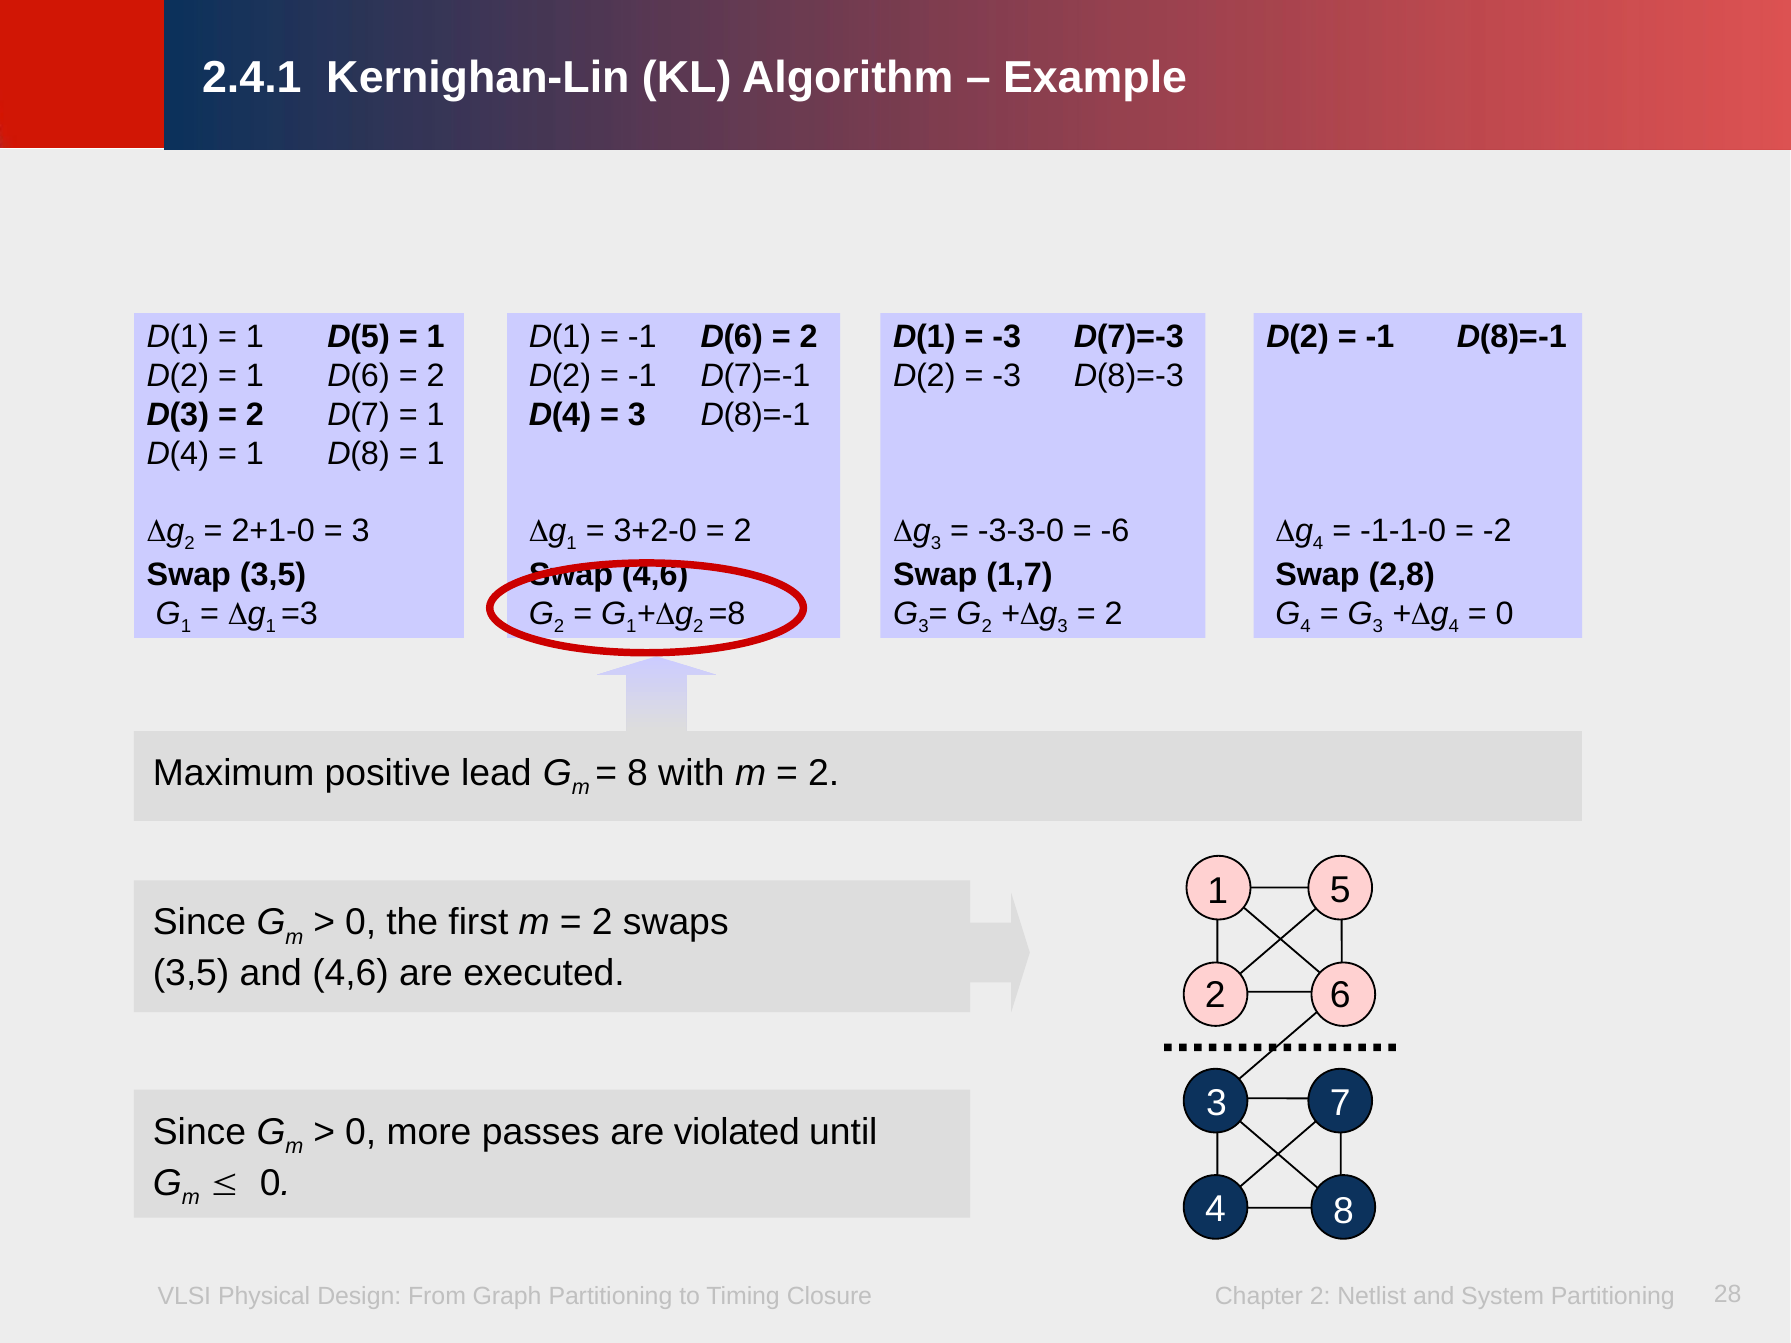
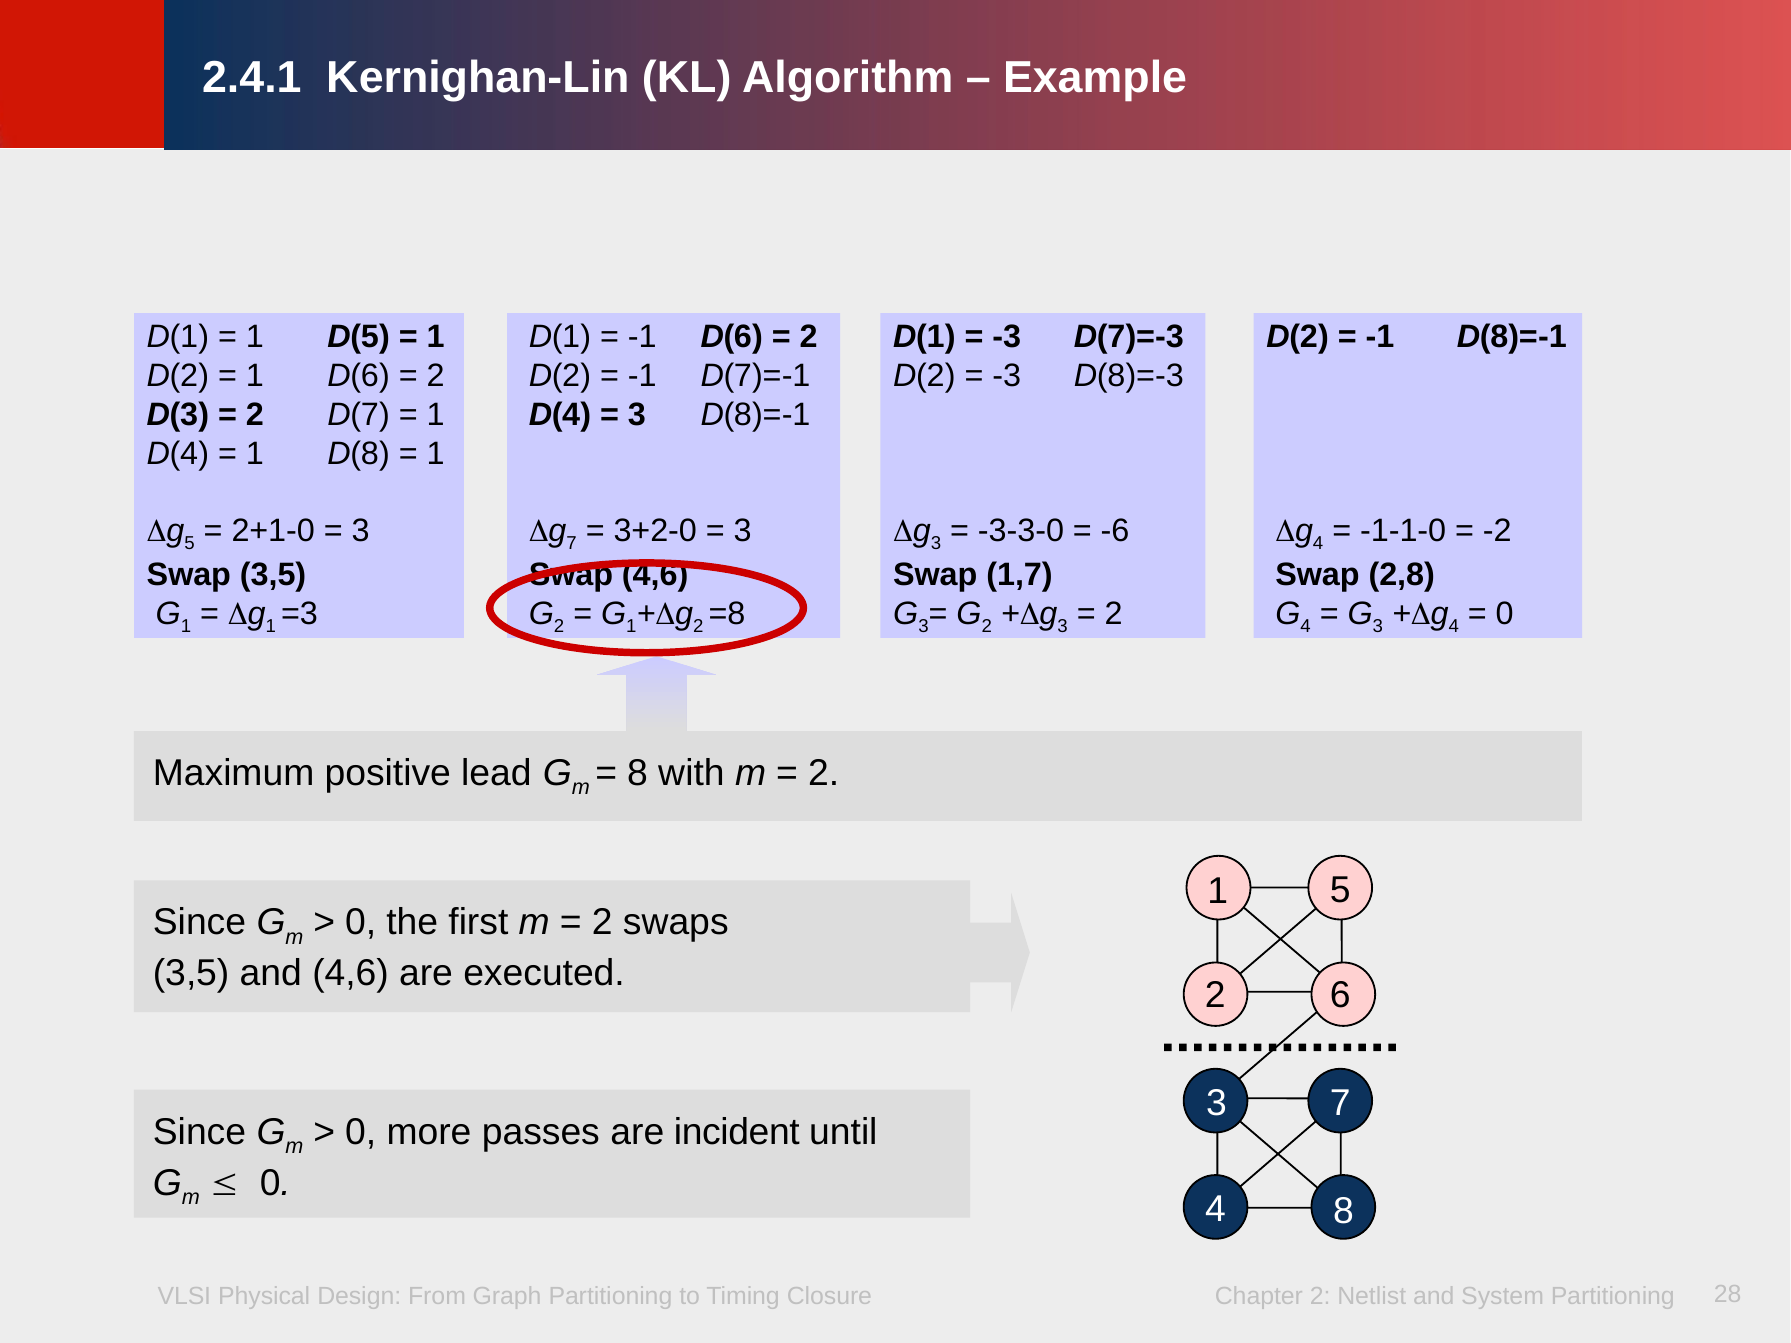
2: 2 -> 5 (190, 544)
1: 1 -> 7 (572, 544)
2: 2 -> 3 (743, 531)
violated: violated -> incident (737, 1132)
